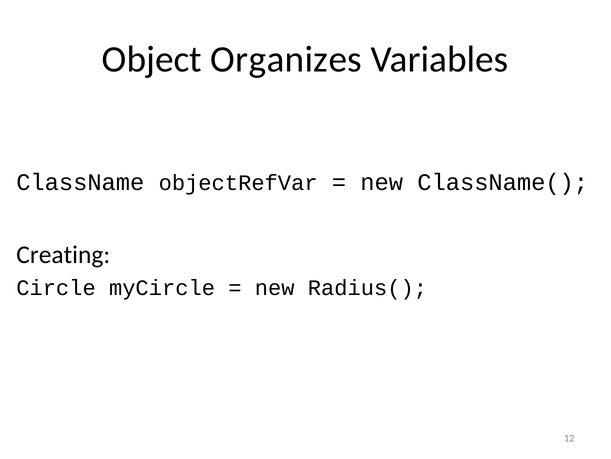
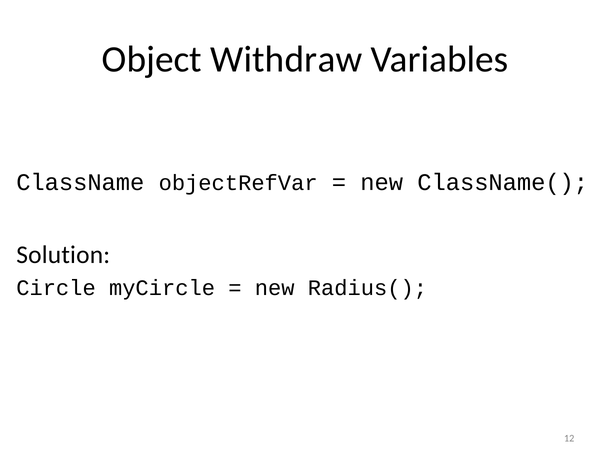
Organizes: Organizes -> Withdraw (286, 59)
Creating: Creating -> Solution (63, 255)
